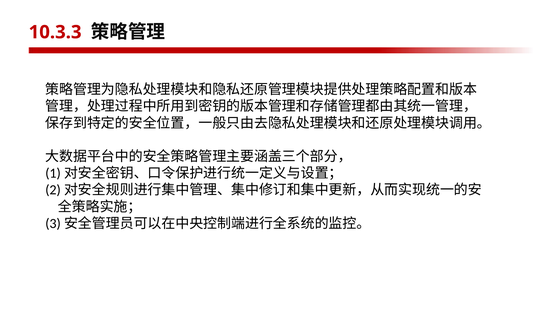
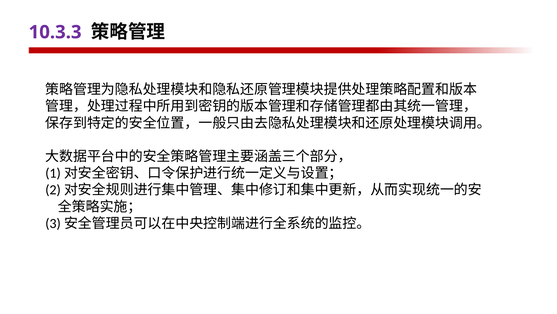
10.3.3 colour: red -> purple (55, 32)
